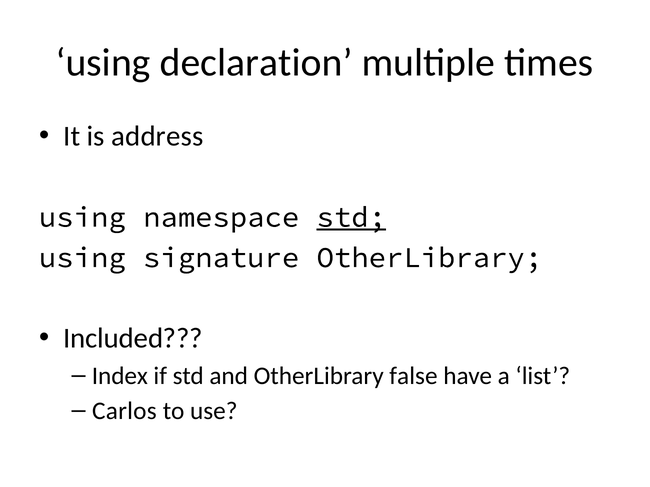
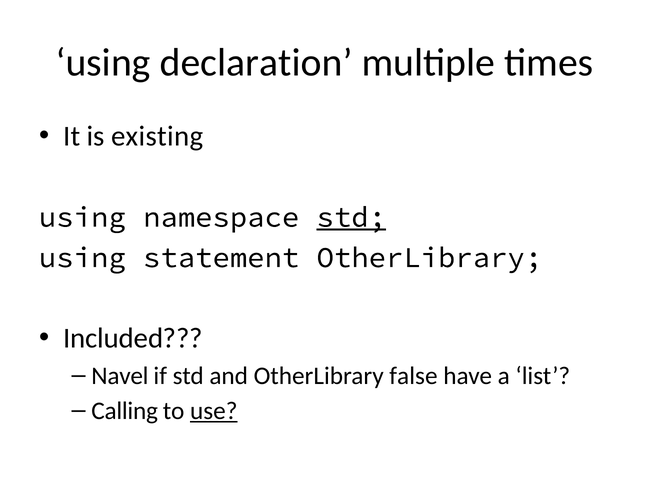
address: address -> existing (157, 136)
signature: signature -> statement (221, 258)
Index: Index -> Navel (120, 376)
Carlos: Carlos -> Calling (125, 411)
use underline: none -> present (214, 411)
